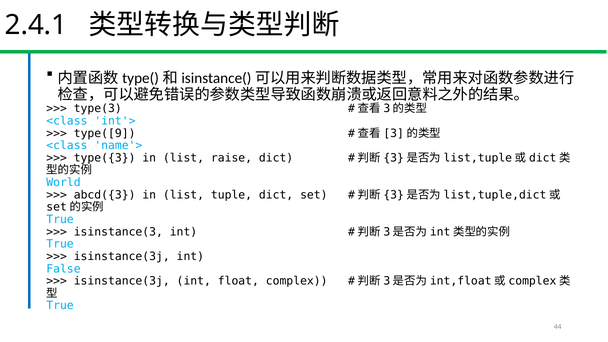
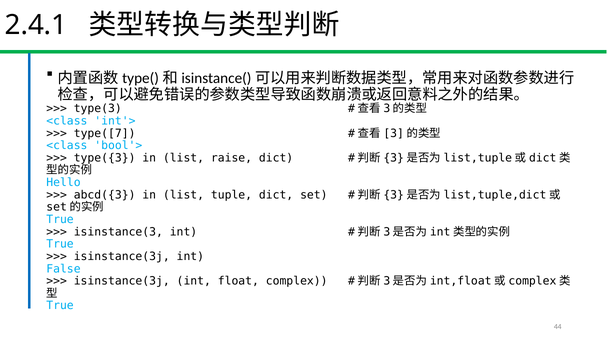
type([9: type([9 -> type([7 (105, 133)
name'>: name'> -> bool'> (118, 146)
World: World -> Hello (63, 183)
